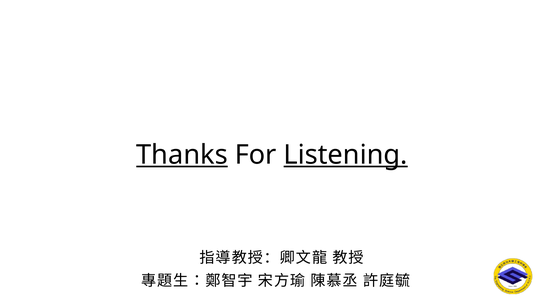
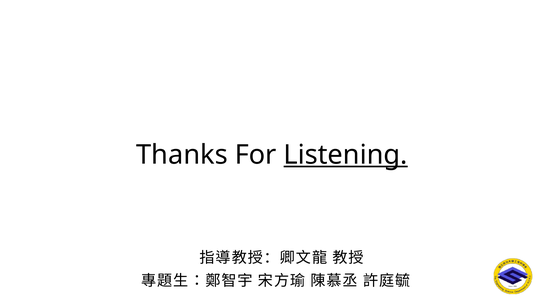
Thanks underline: present -> none (182, 155)
